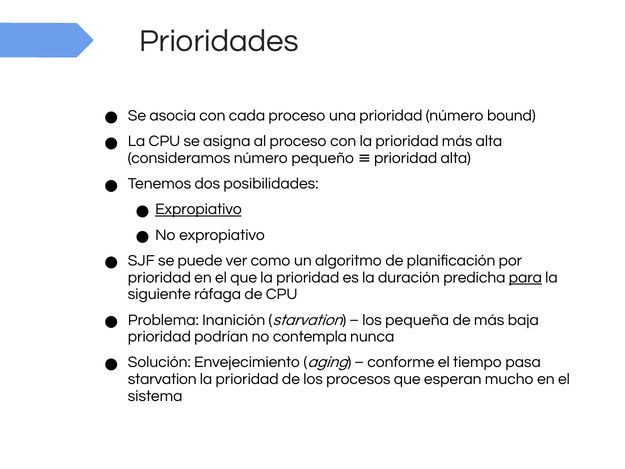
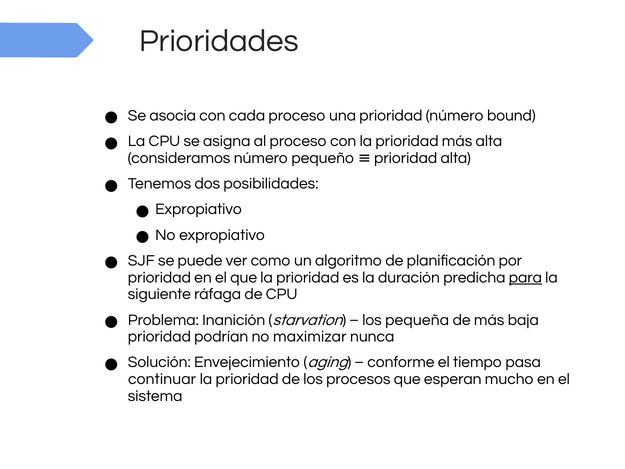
Expropiativo underline: present -> none (198, 209)
contempla: contempla -> maximizar (310, 337)
starvation: starvation -> continuar (162, 379)
